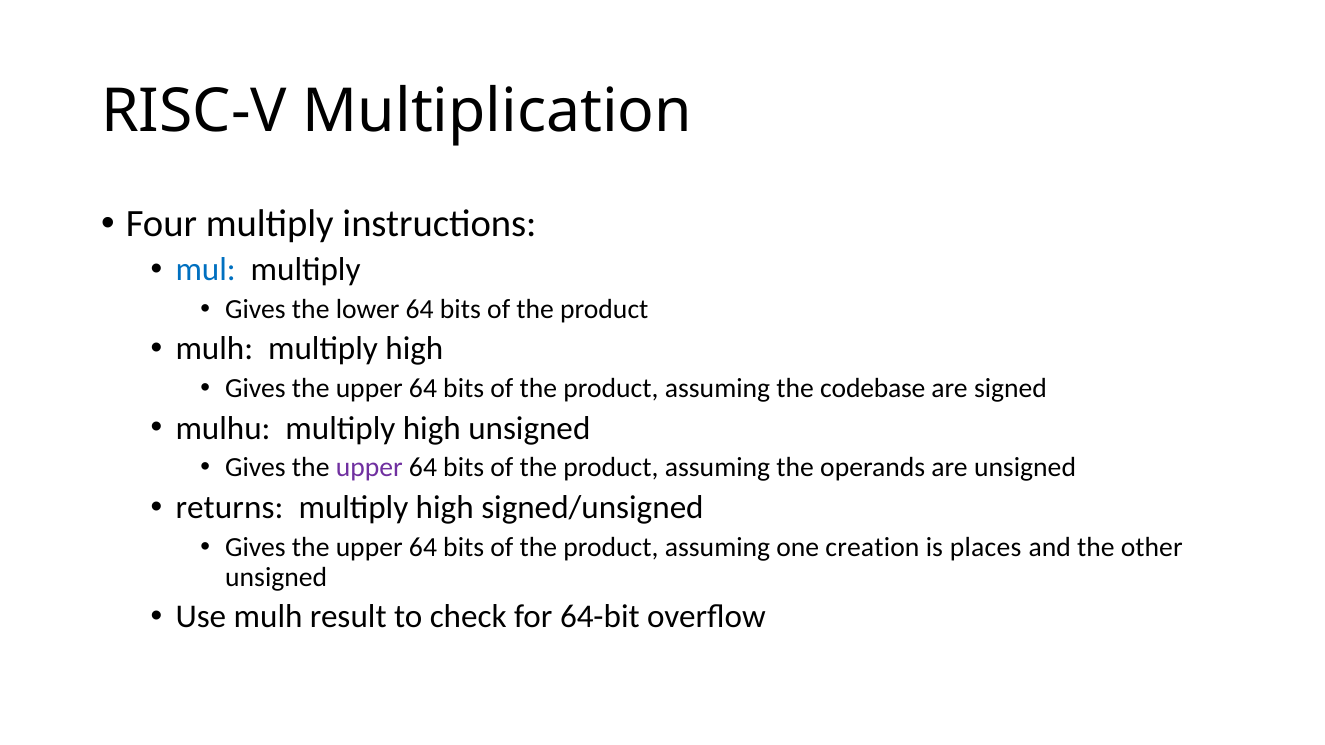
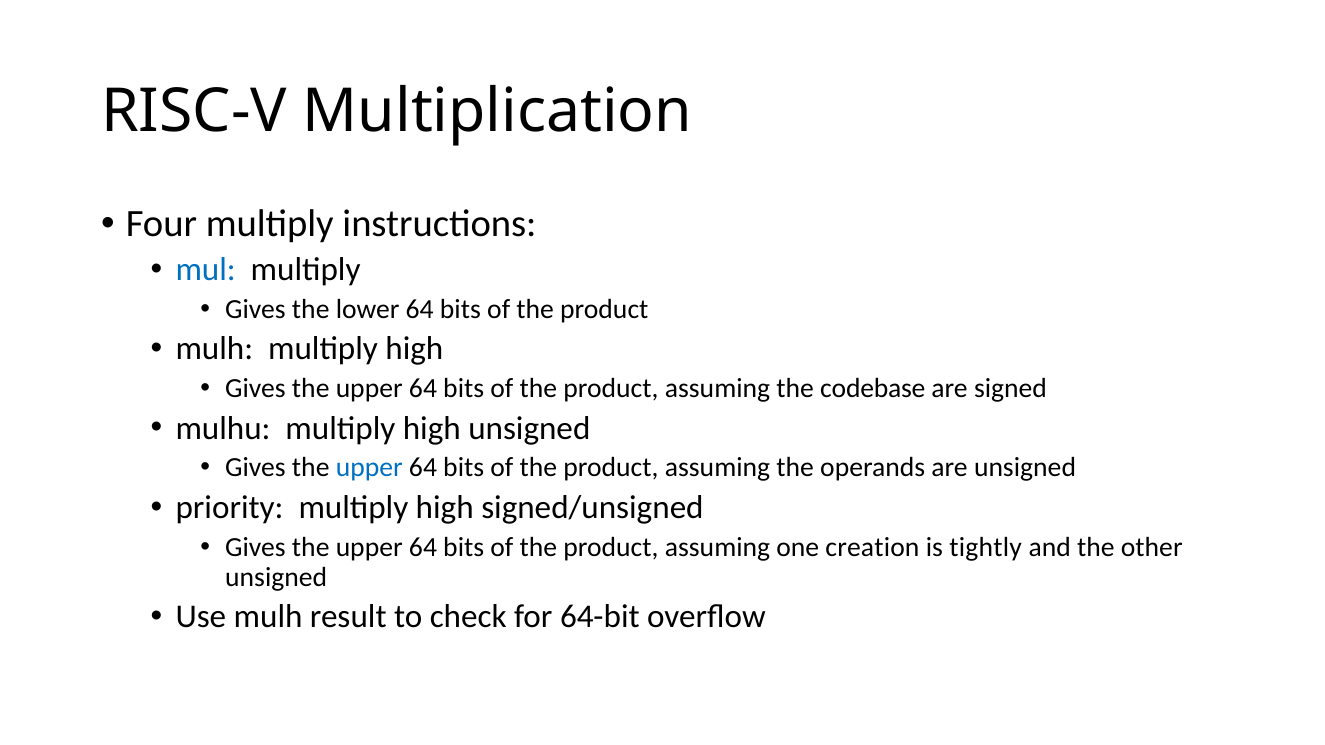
upper colour: purple -> blue (369, 468)
returns: returns -> priority (230, 508)
places: places -> tightly (986, 547)
